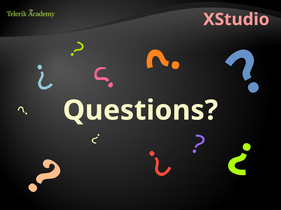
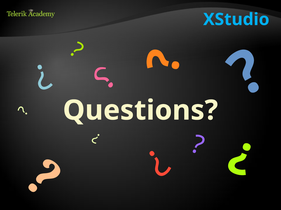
XStudio colour: pink -> light blue (236, 19)
